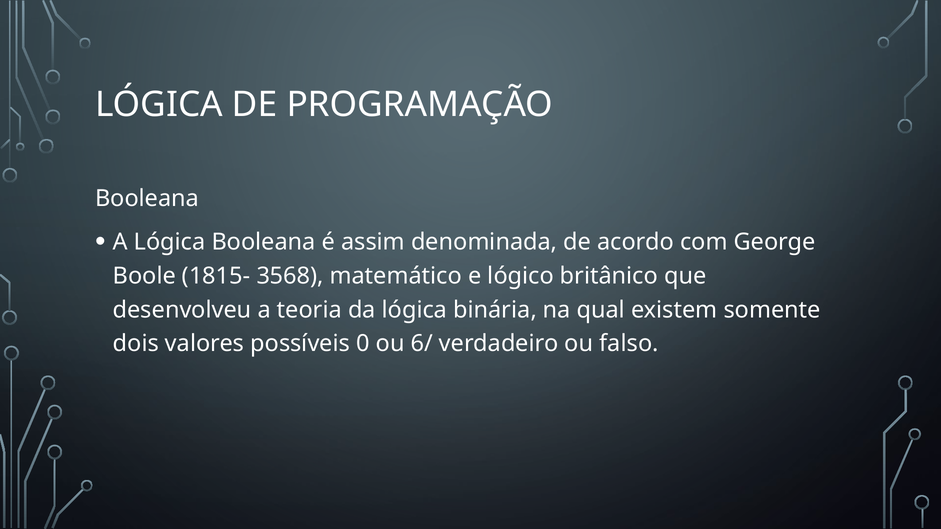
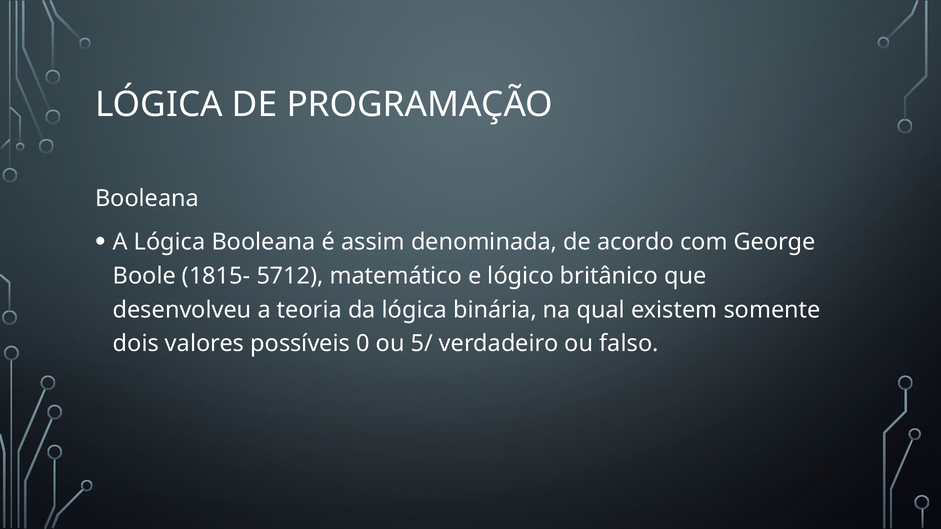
3568: 3568 -> 5712 (290, 276)
6/: 6/ -> 5/ (422, 344)
